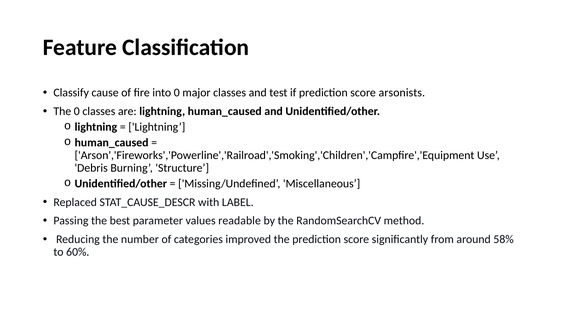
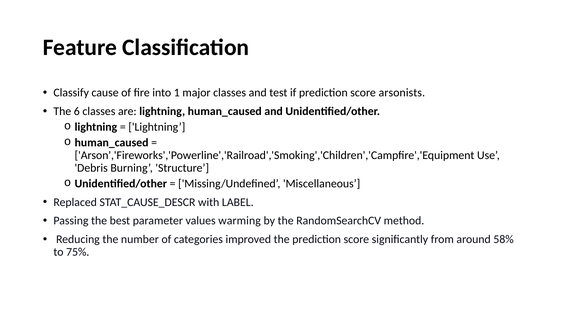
into 0: 0 -> 1 (177, 93)
The 0: 0 -> 6 (77, 111)
readable: readable -> warming (240, 221)
60%: 60% -> 75% (78, 252)
